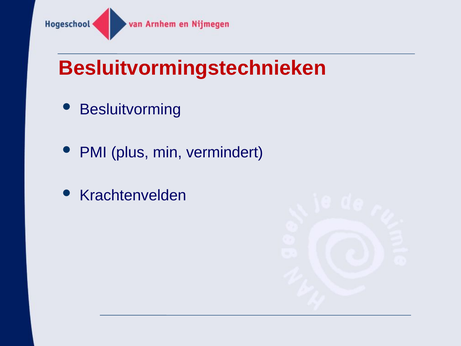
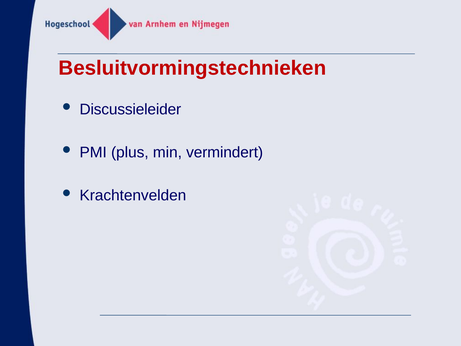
Besluitvorming: Besluitvorming -> Discussieleider (130, 109)
